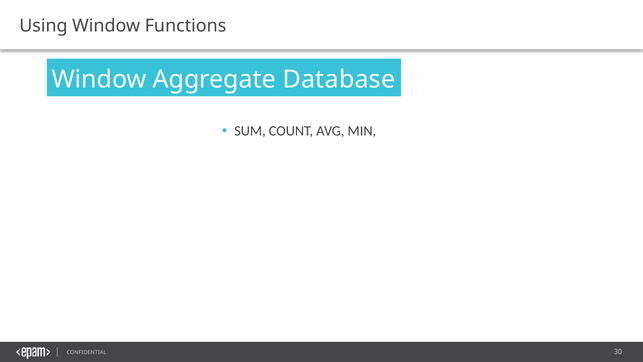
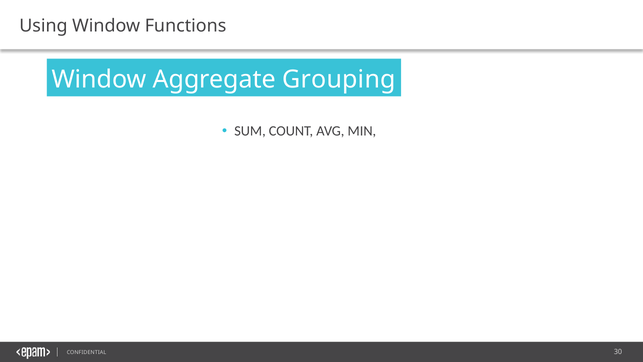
Database: Database -> Grouping (339, 79)
